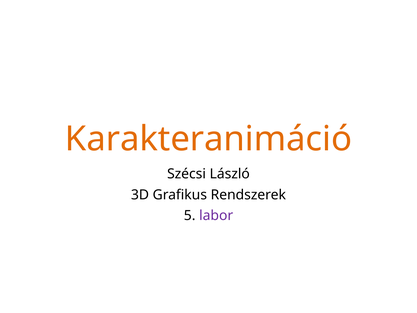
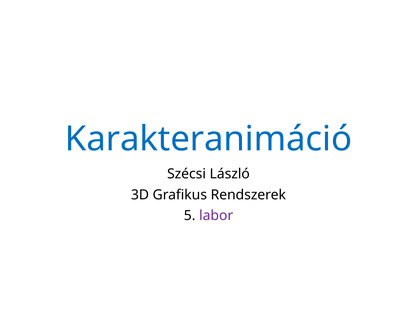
Karakteranimáció colour: orange -> blue (208, 139)
